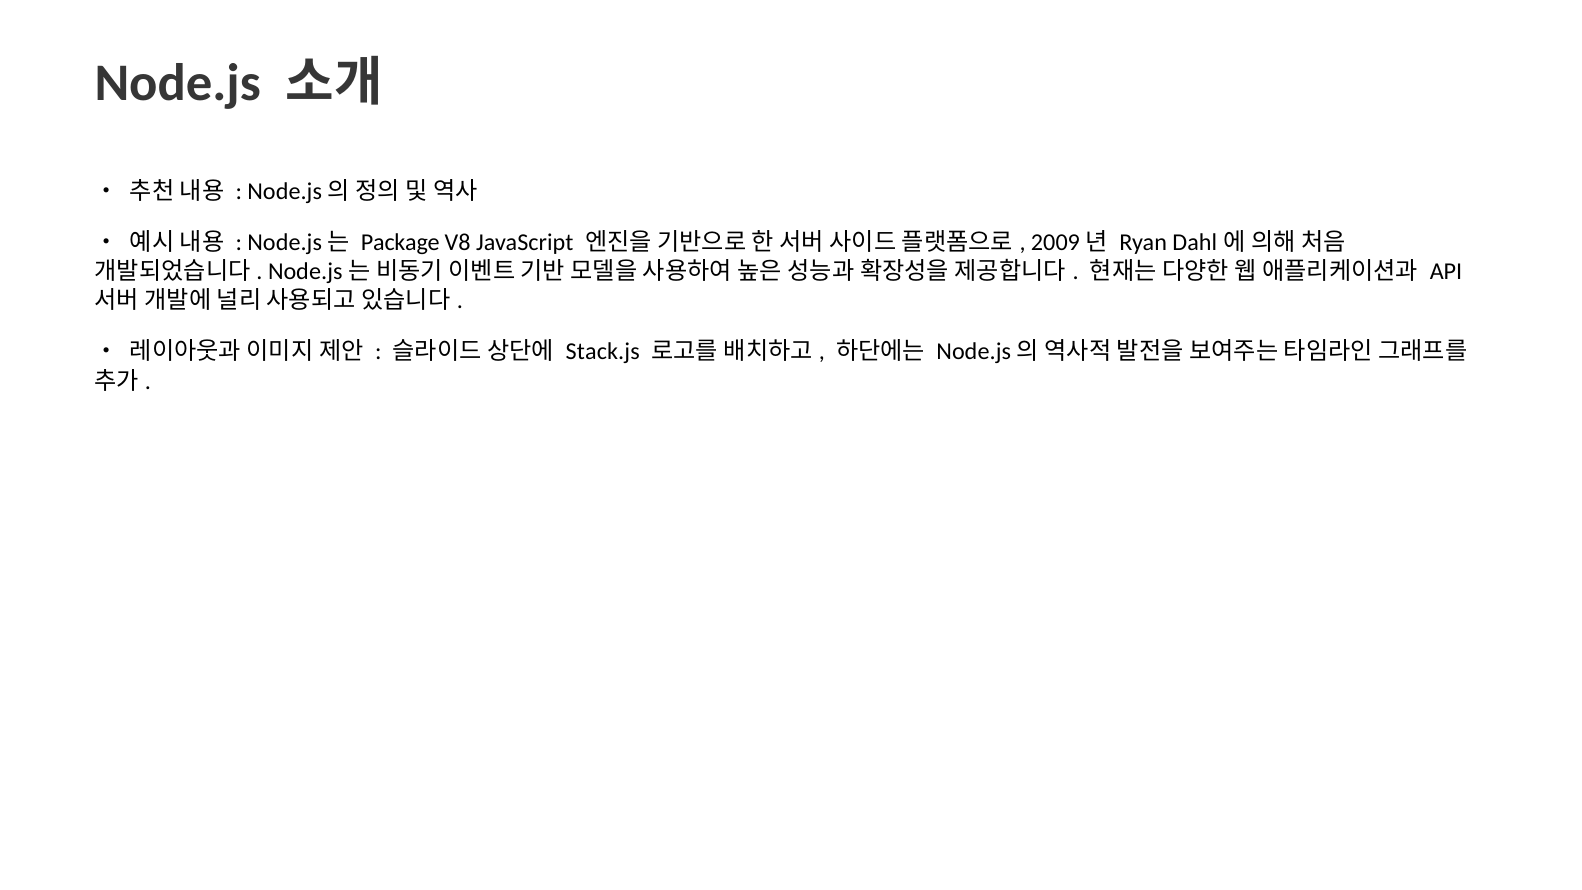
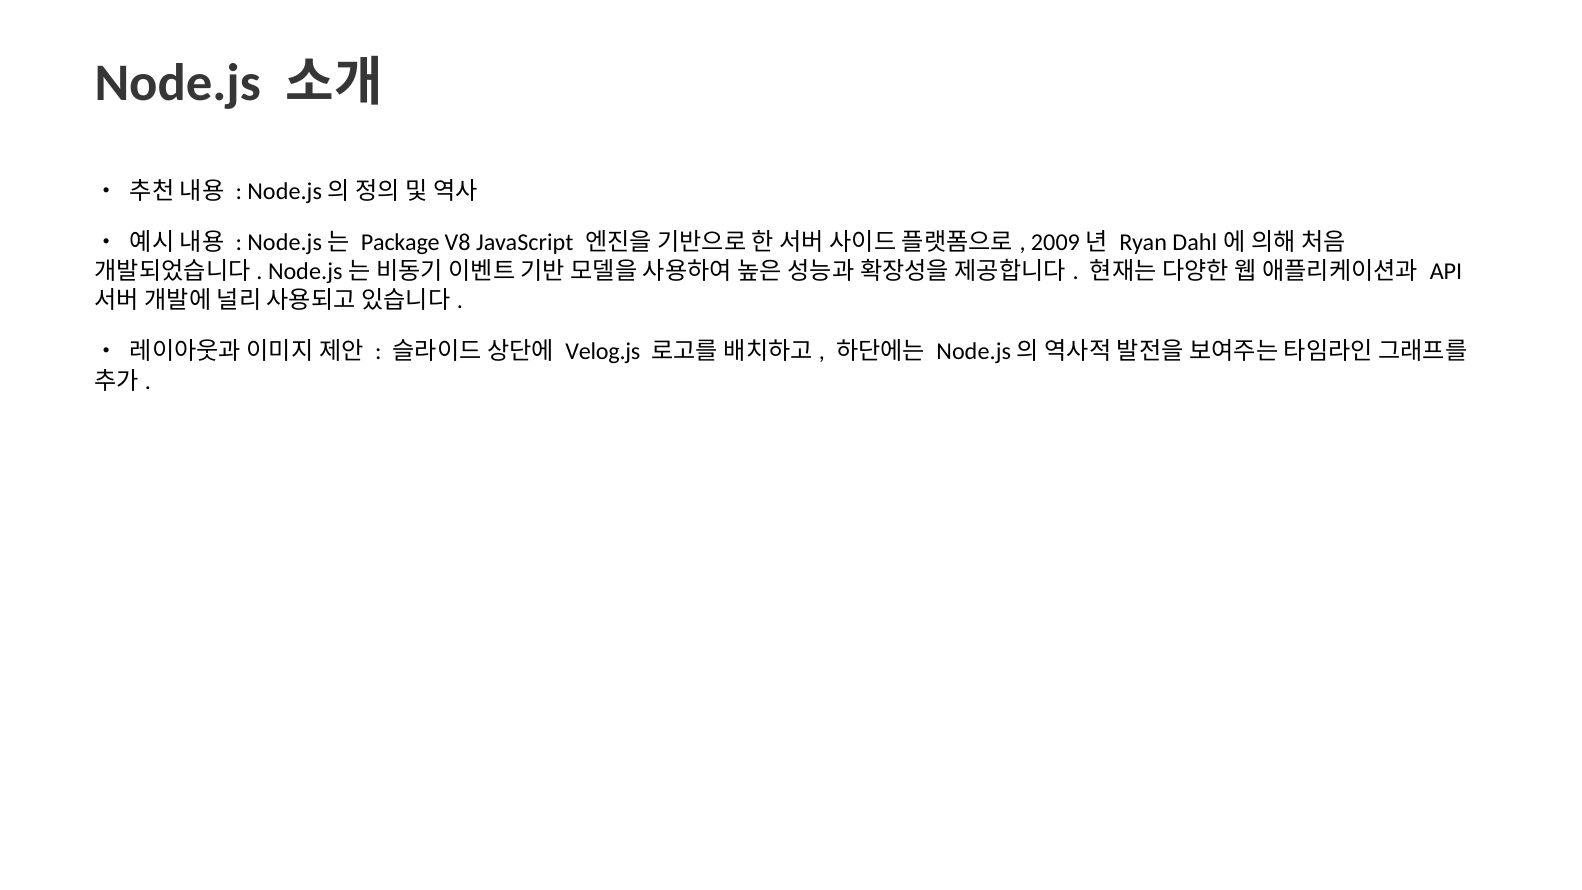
Stack.js: Stack.js -> Velog.js (603, 352)
